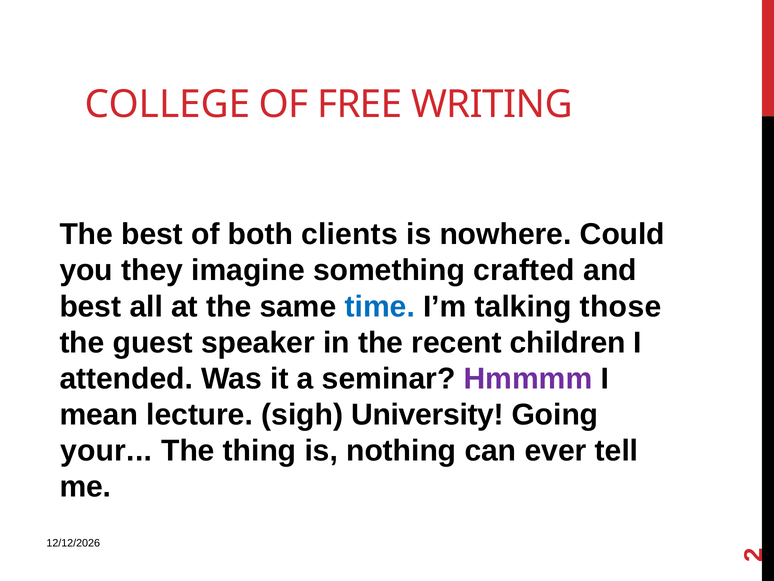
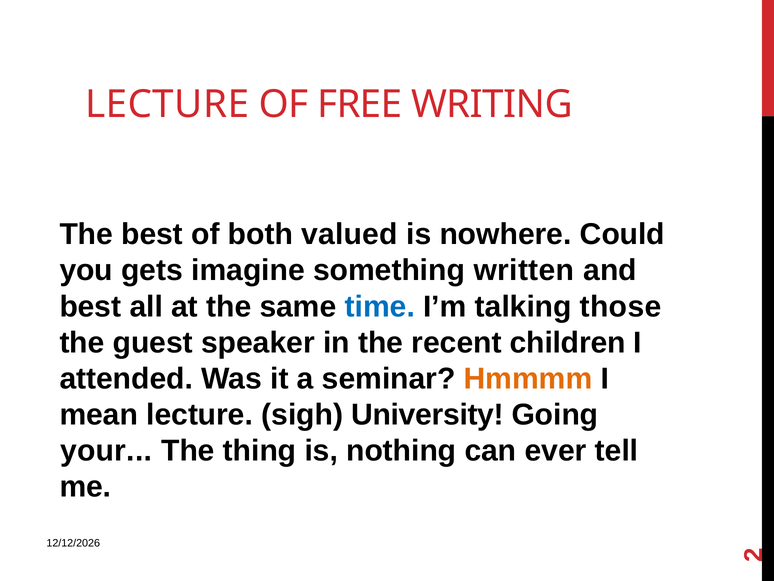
COLLEGE: COLLEGE -> LECTURE (167, 105)
clients: clients -> valued (350, 234)
they: they -> gets (152, 270)
crafted: crafted -> written (524, 270)
Hmmmm colour: purple -> orange (528, 378)
